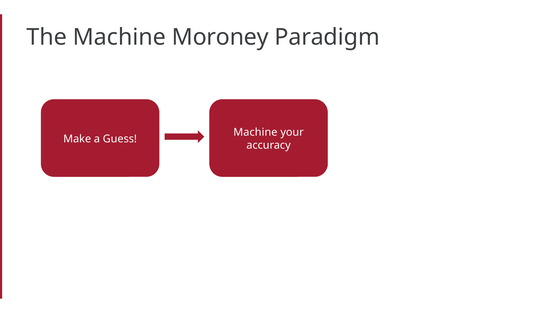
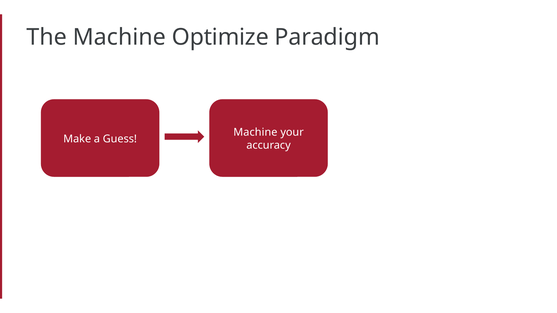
Moroney: Moroney -> Optimize (220, 37)
